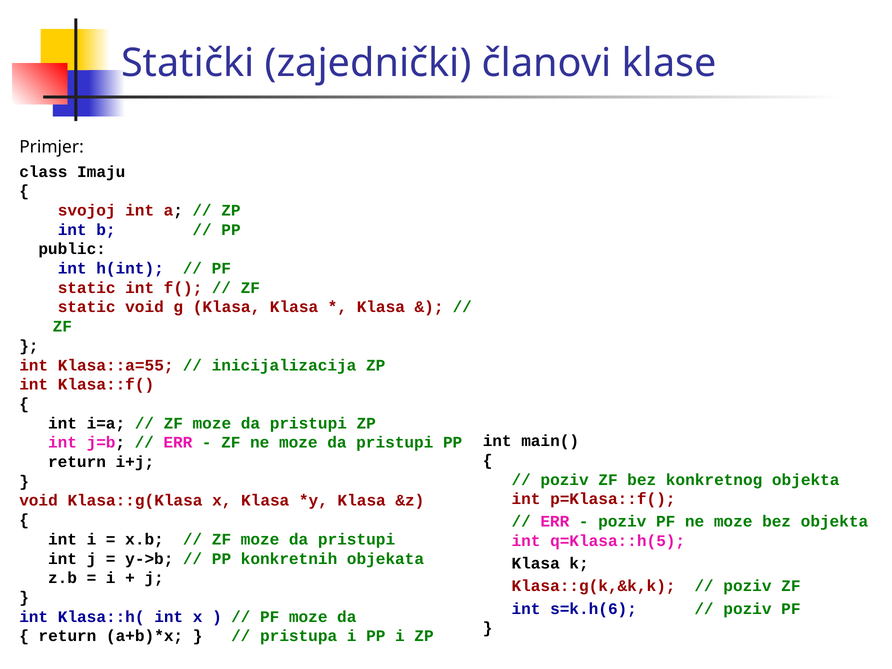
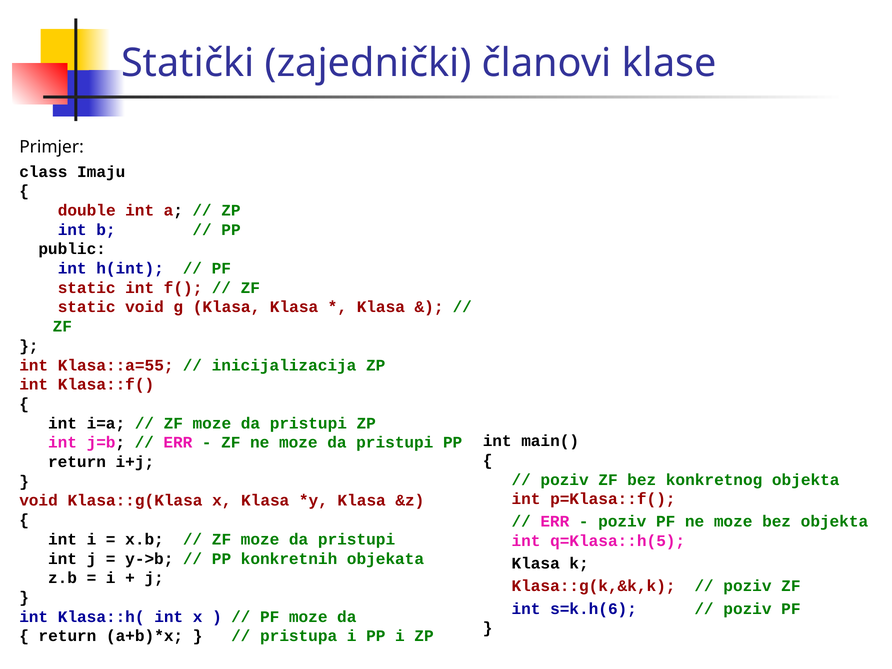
svojoj: svojoj -> double (87, 210)
